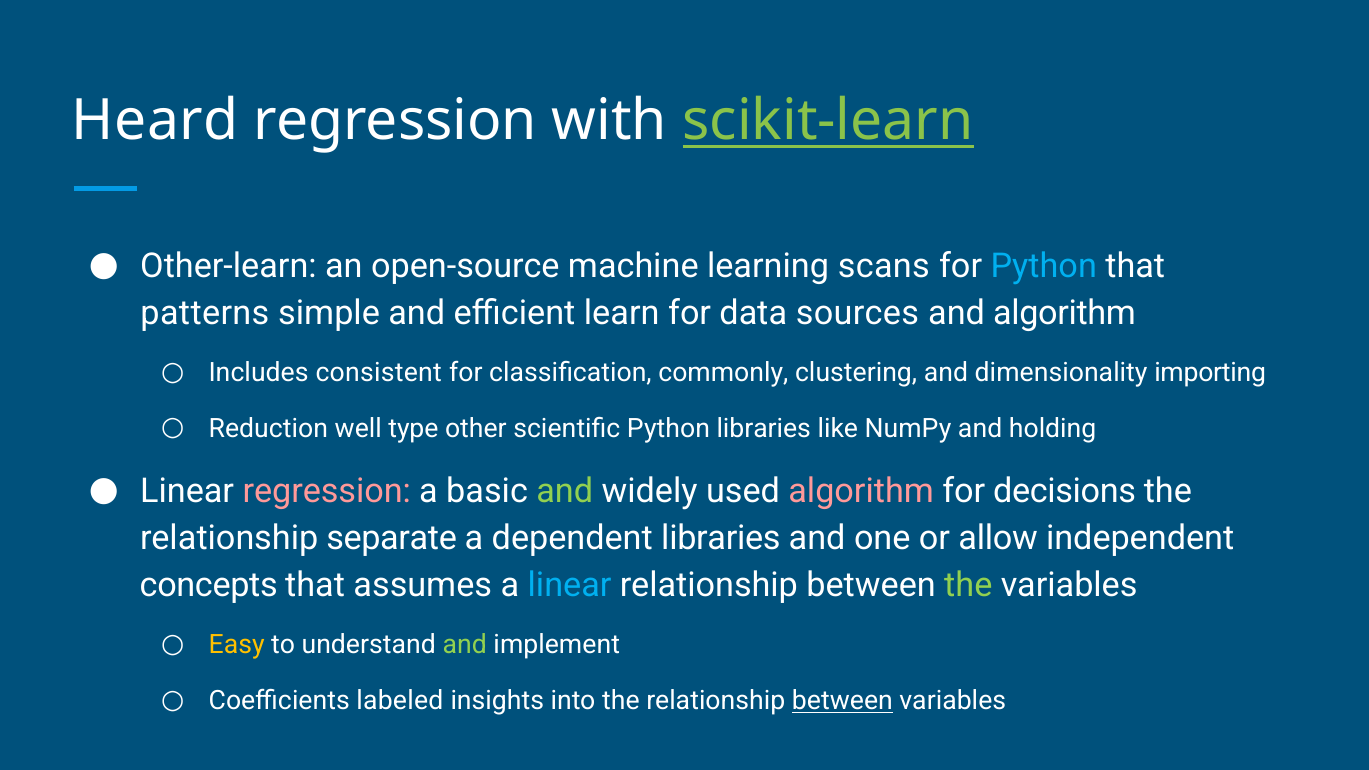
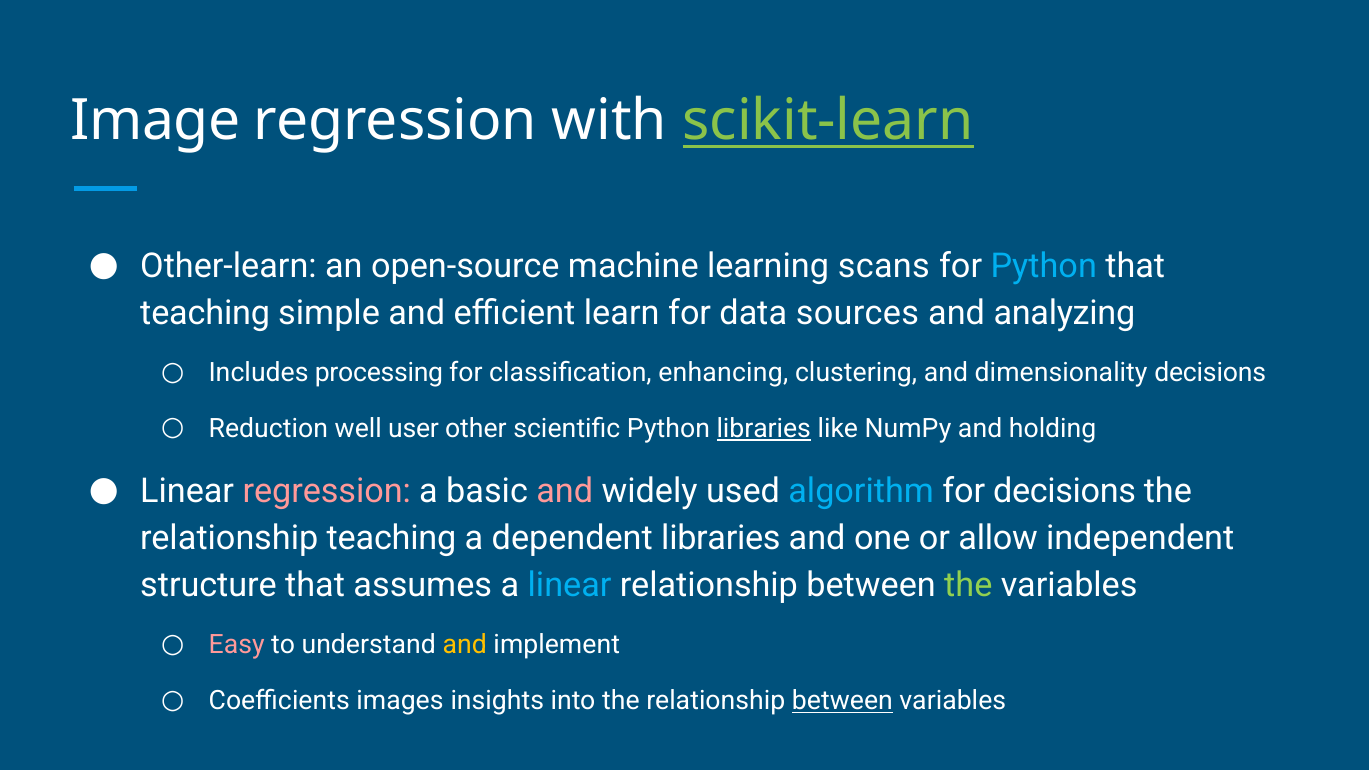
Heard: Heard -> Image (156, 120)
patterns: patterns -> teaching (205, 313)
and algorithm: algorithm -> analyzing (1064, 313)
consistent: consistent -> processing (379, 373)
commonly: commonly -> enhancing (723, 373)
dimensionality importing: importing -> decisions (1210, 373)
type: type -> user (414, 429)
libraries underline: none -> present (764, 429)
and colour: light green -> pink (565, 491)
algorithm colour: pink -> light blue (861, 491)
relationship separate: separate -> teaching (392, 538)
concepts: concepts -> structure (209, 585)
Easy colour: yellow -> pink (237, 645)
and colour: light green -> yellow (465, 645)
labeled: labeled -> images (400, 701)
